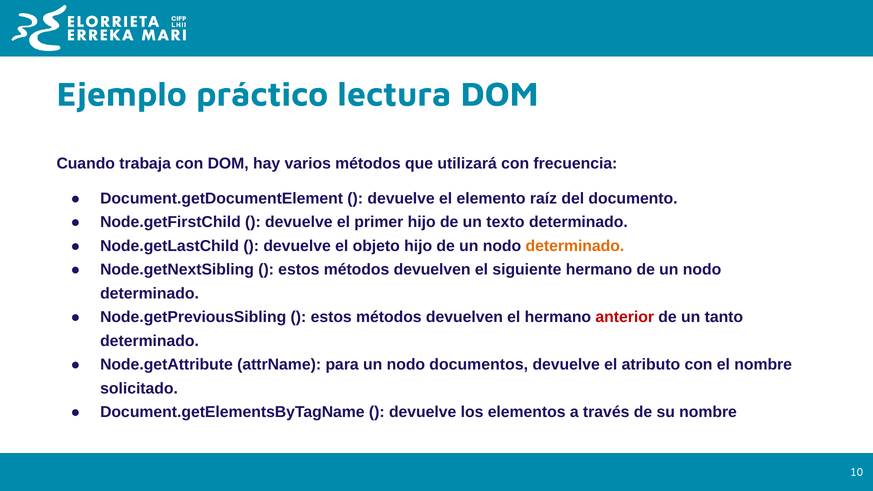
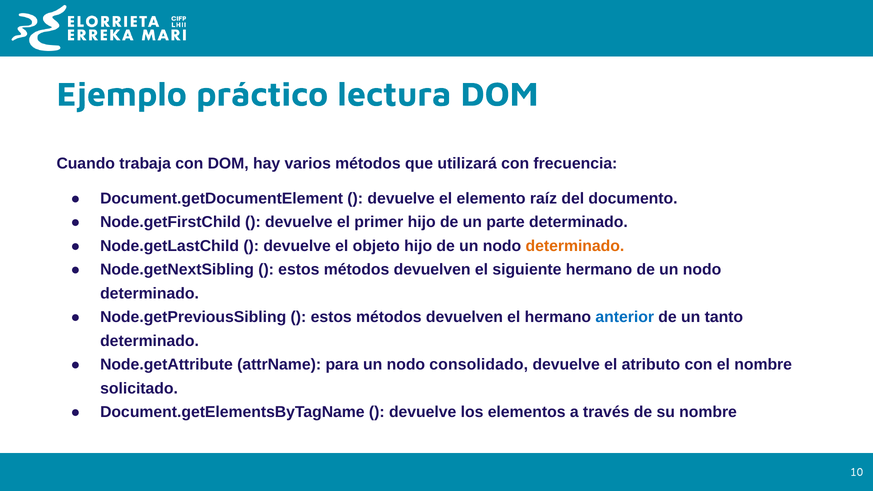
texto: texto -> parte (506, 222)
anterior colour: red -> blue (625, 317)
documentos: documentos -> consolidado (479, 365)
